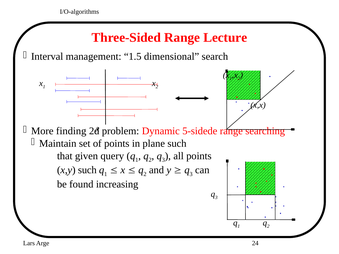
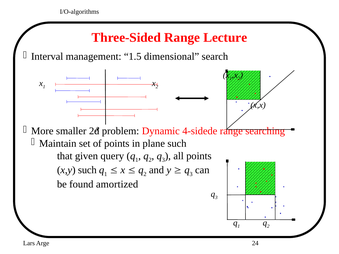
finding: finding -> smaller (71, 131)
5-sidede: 5-sidede -> 4-sidede (200, 131)
increasing: increasing -> amortized (117, 184)
